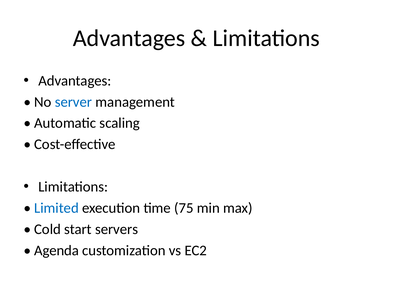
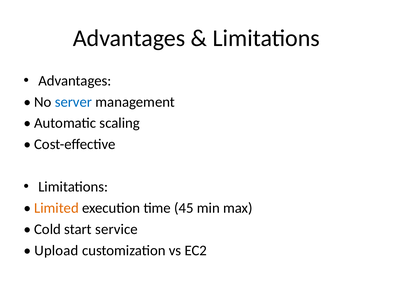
Limited colour: blue -> orange (56, 208)
75: 75 -> 45 (184, 208)
servers: servers -> service (116, 229)
Agenda: Agenda -> Upload (56, 250)
